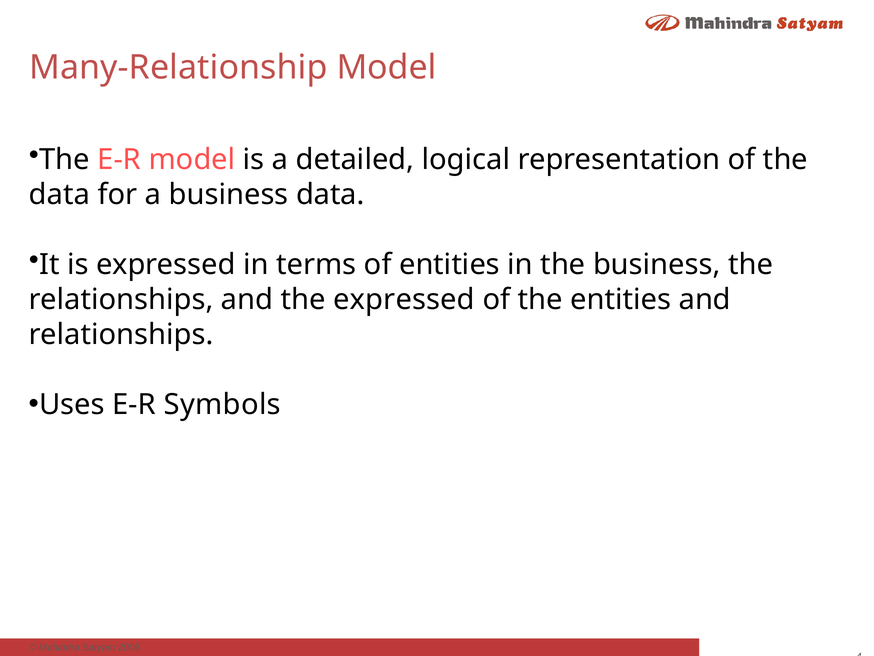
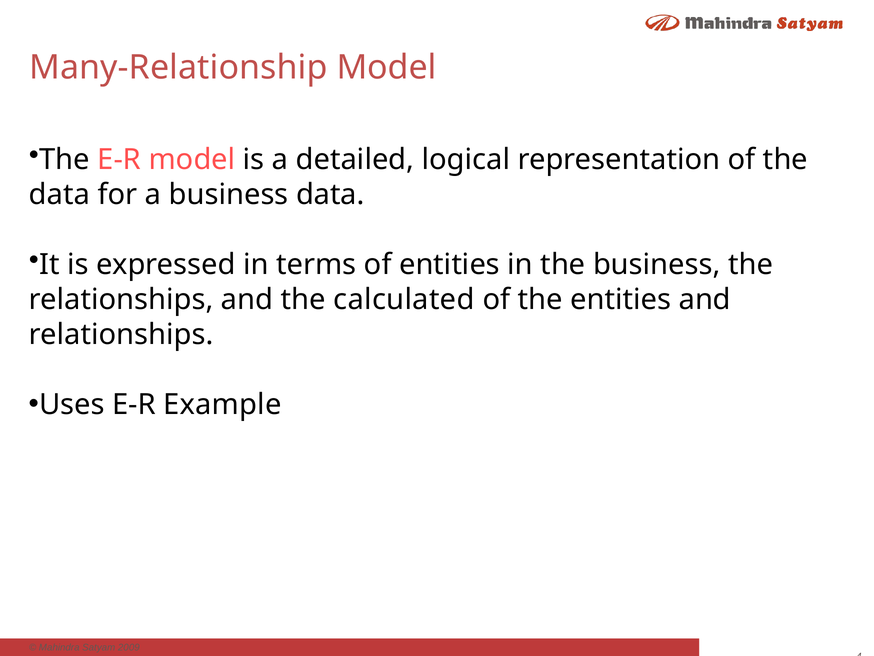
the expressed: expressed -> calculated (404, 299)
Symbols: Symbols -> Example (222, 404)
